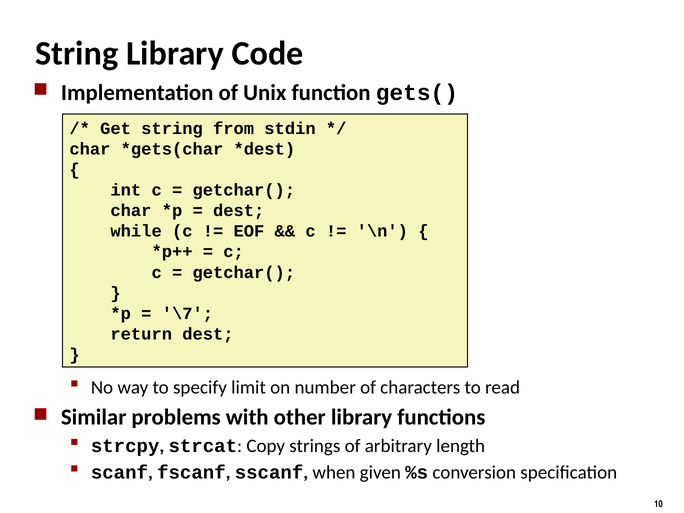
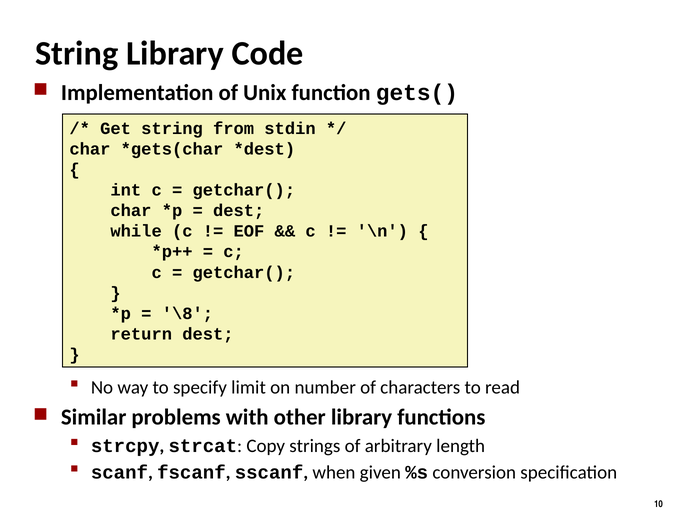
\7: \7 -> \8 (187, 313)
